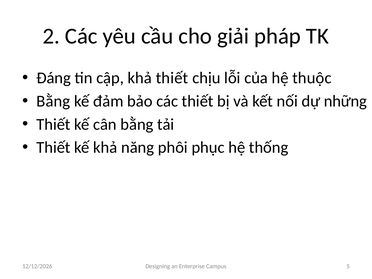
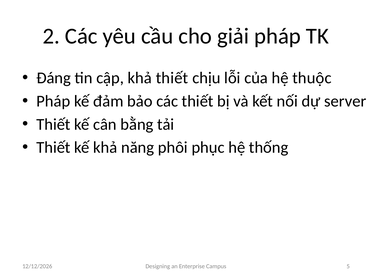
Bằng: Bằng -> Pháp (53, 101)
những: những -> server (345, 101)
